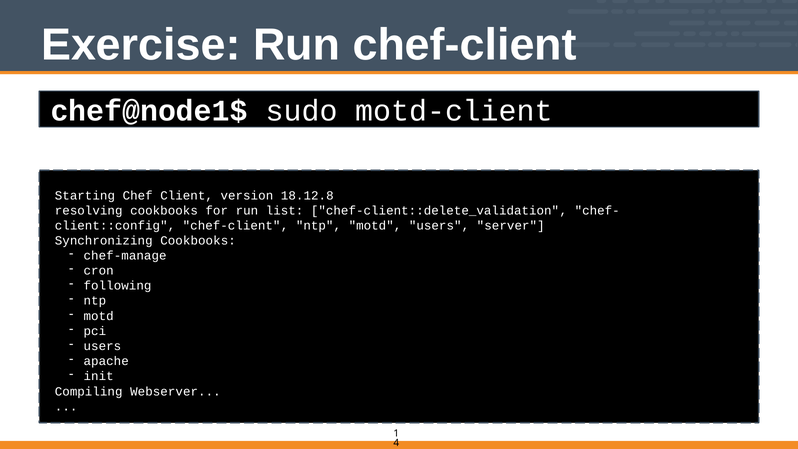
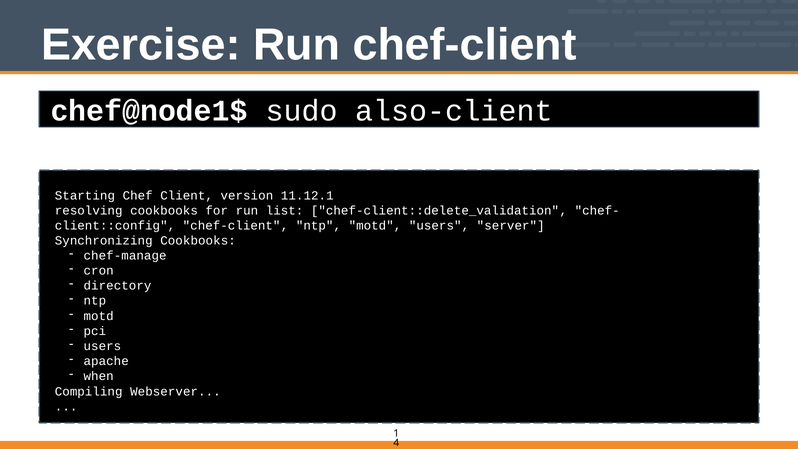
motd-client: motd-client -> also-client (454, 111)
18.12.8: 18.12.8 -> 11.12.1 (307, 195)
following: following -> directory (117, 286)
init: init -> when (99, 376)
